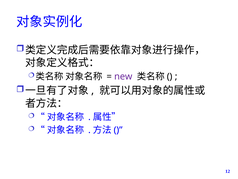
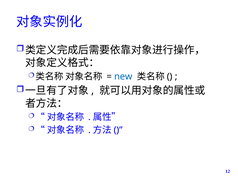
new colour: purple -> blue (123, 76)
